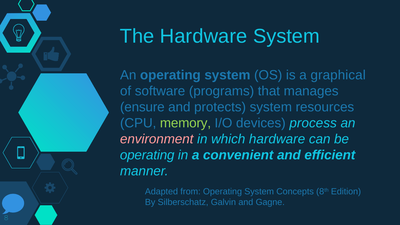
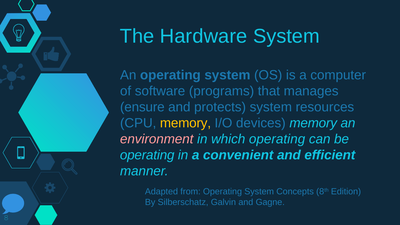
graphical: graphical -> computer (338, 75)
memory colour: light green -> yellow (186, 123)
devices process: process -> memory (313, 123)
which hardware: hardware -> operating (277, 139)
